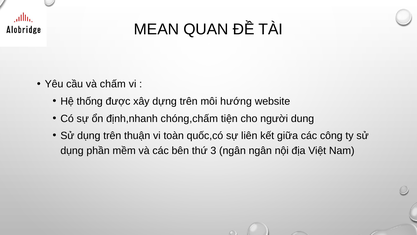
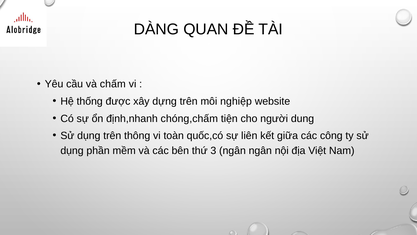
MEAN: MEAN -> DÀNG (156, 29)
hướng: hướng -> nghiệp (236, 101)
thuận: thuận -> thông (137, 136)
